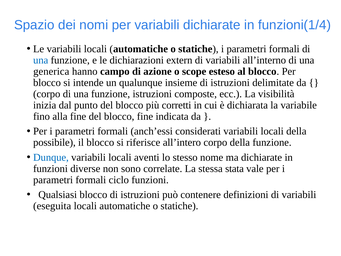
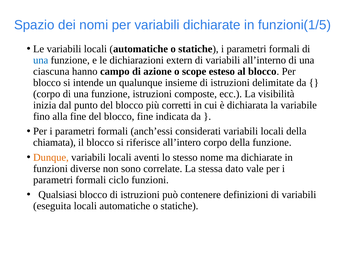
funzioni(1/4: funzioni(1/4 -> funzioni(1/5 (295, 25)
generica: generica -> ciascuna (51, 71)
possibile: possibile -> chiamata (54, 142)
Dunque colour: blue -> orange (51, 157)
stata: stata -> dato (234, 168)
